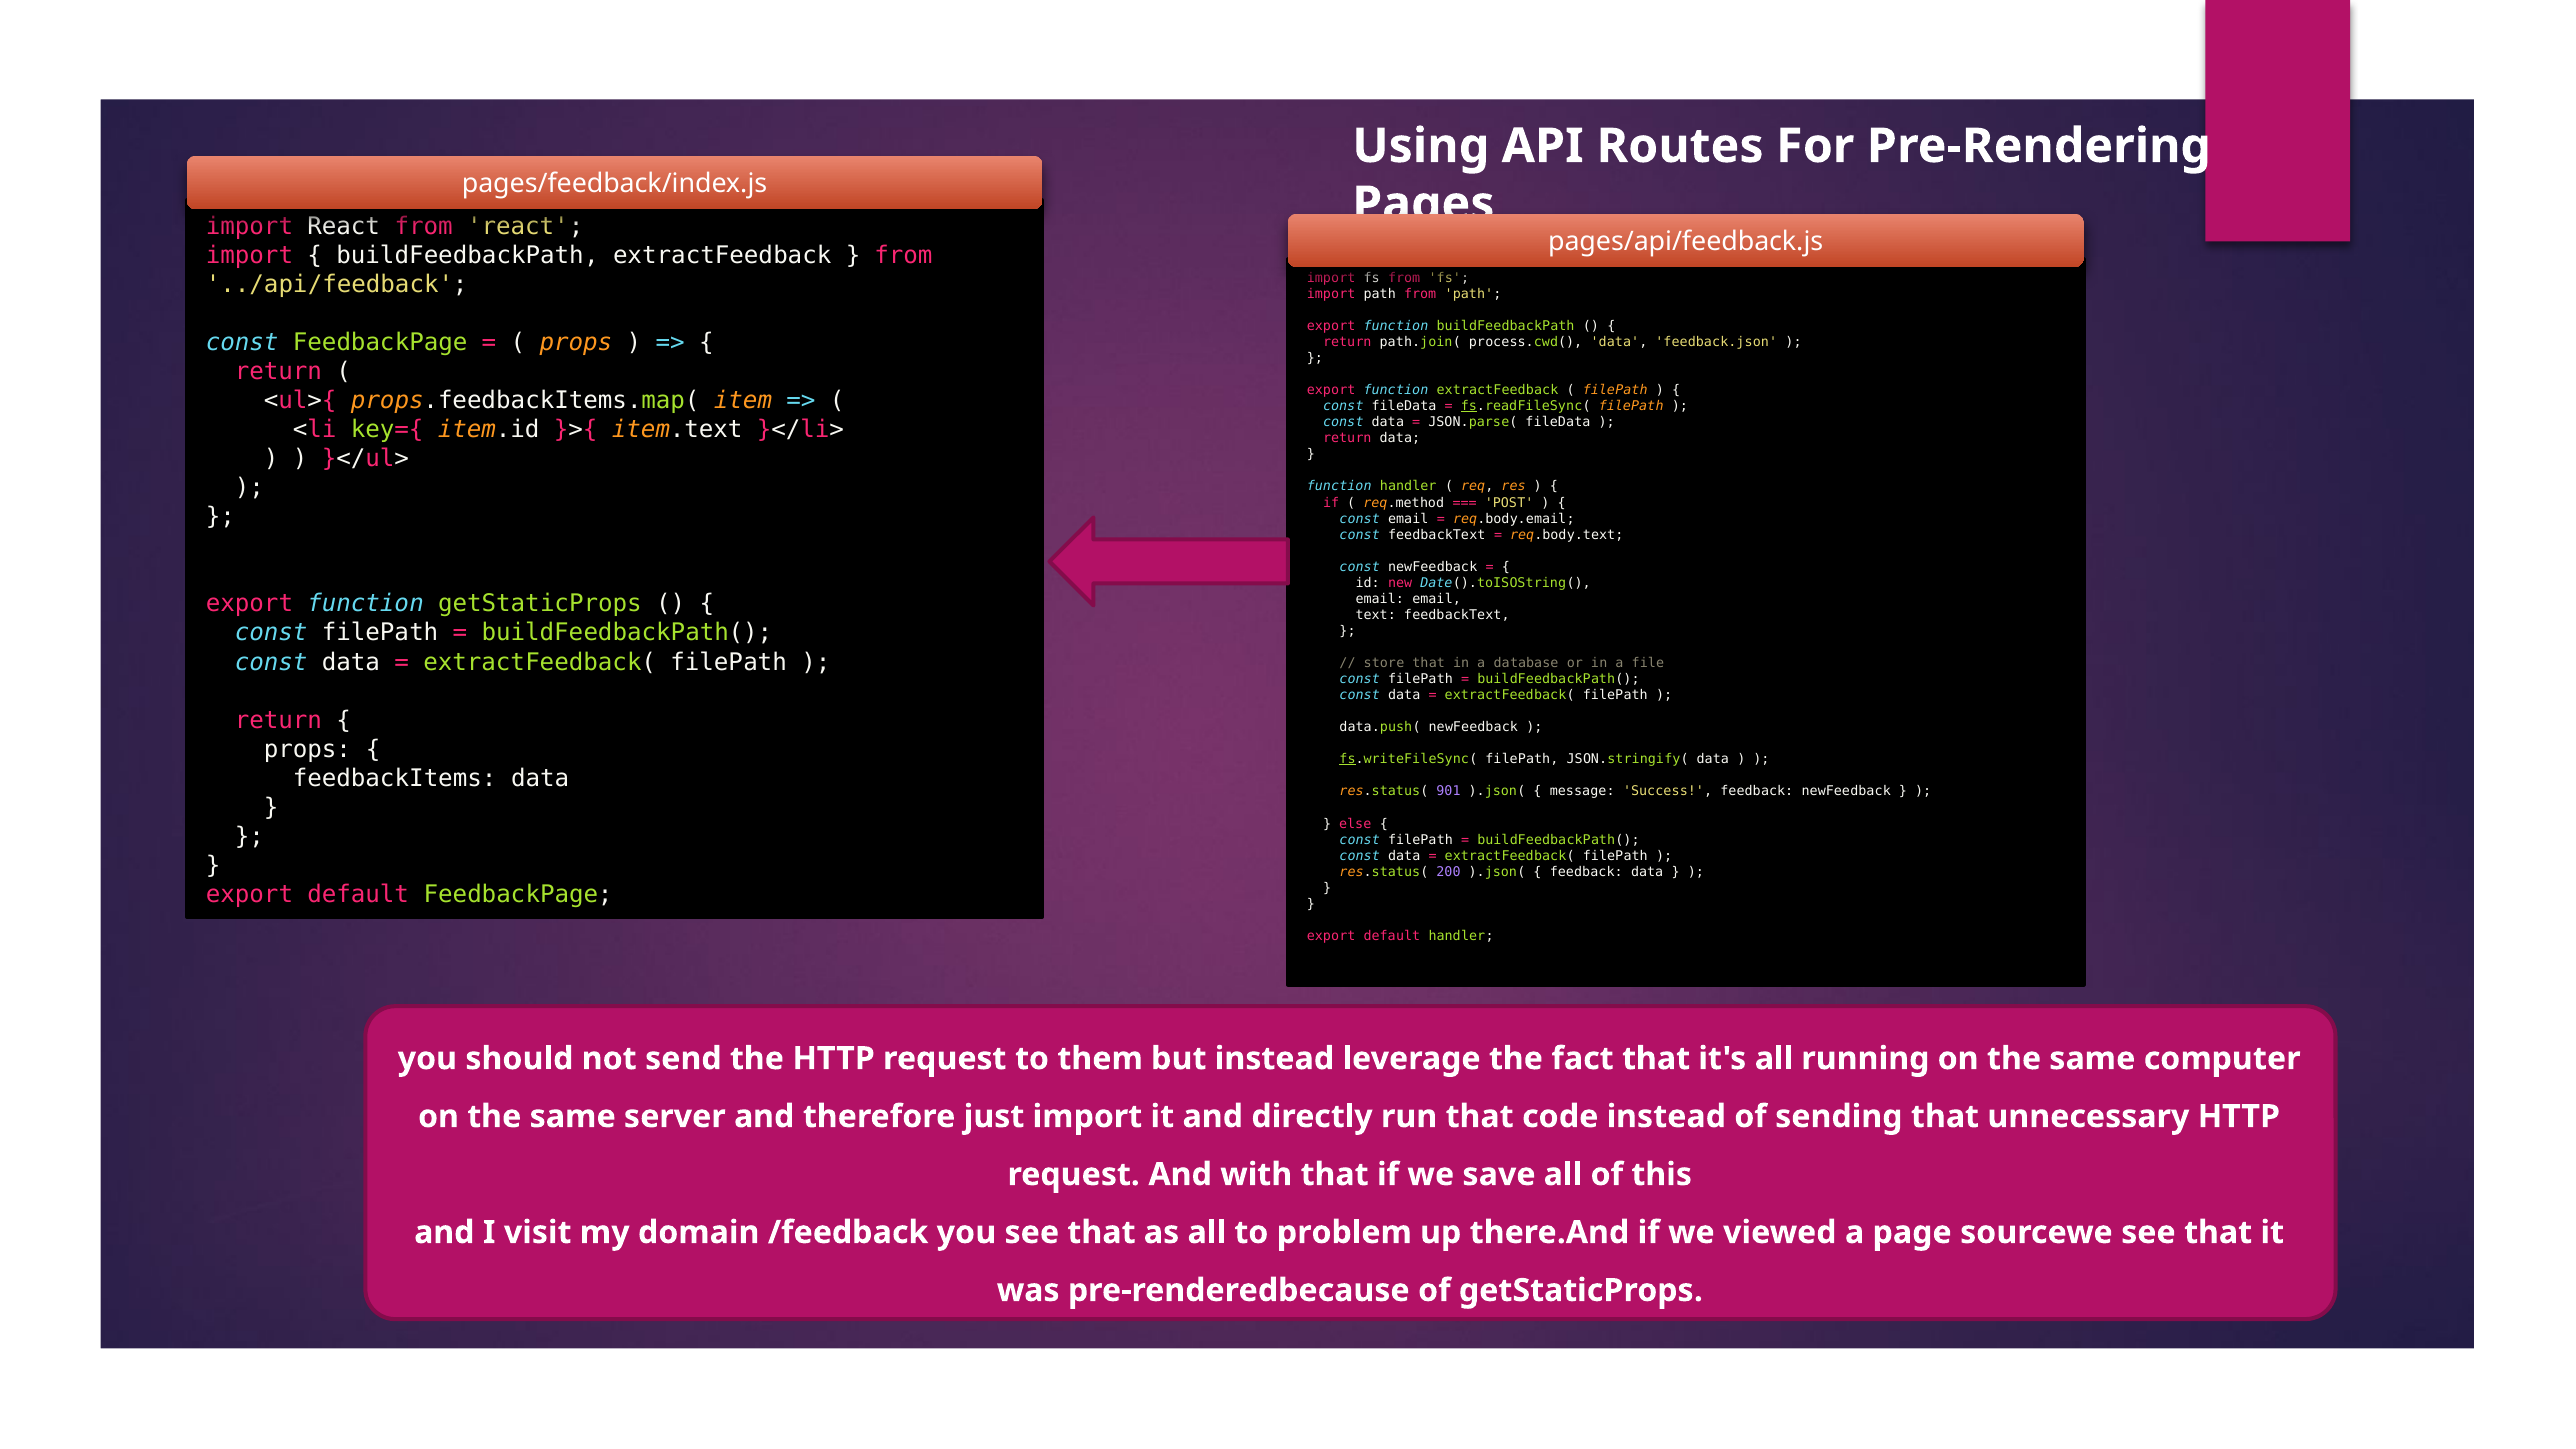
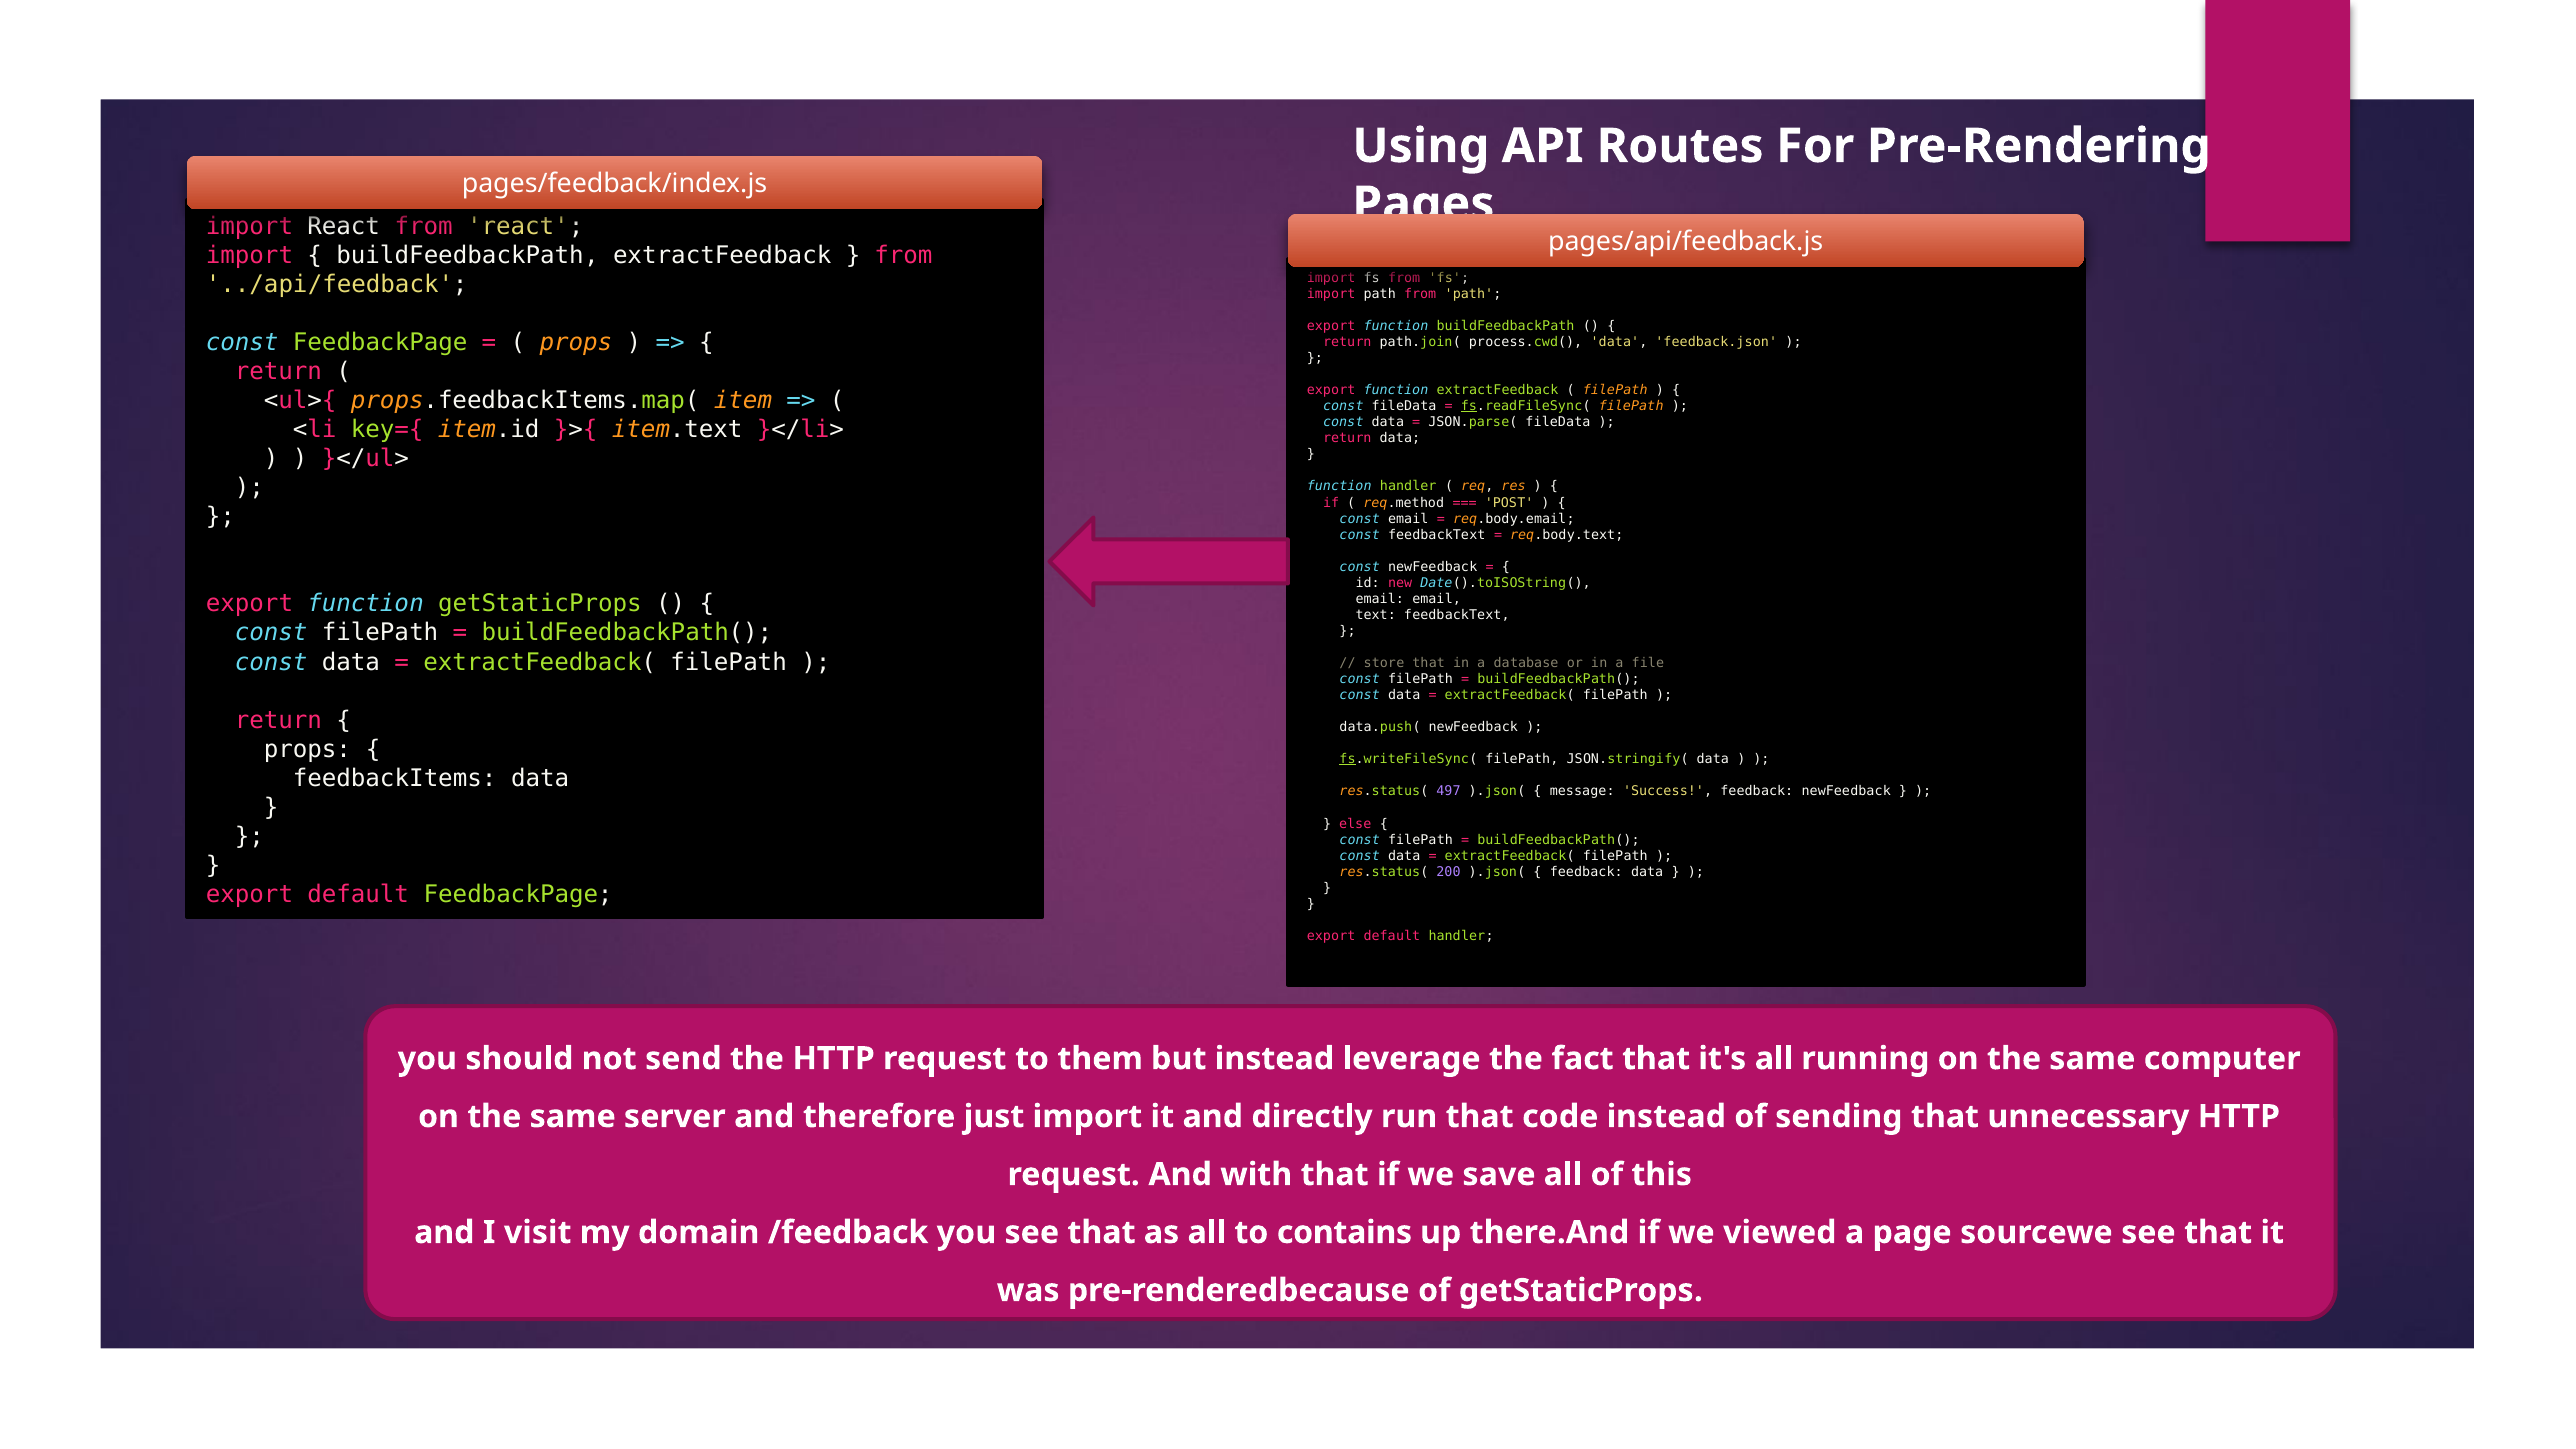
901: 901 -> 497 (1449, 791)
problem: problem -> contains (1344, 1232)
